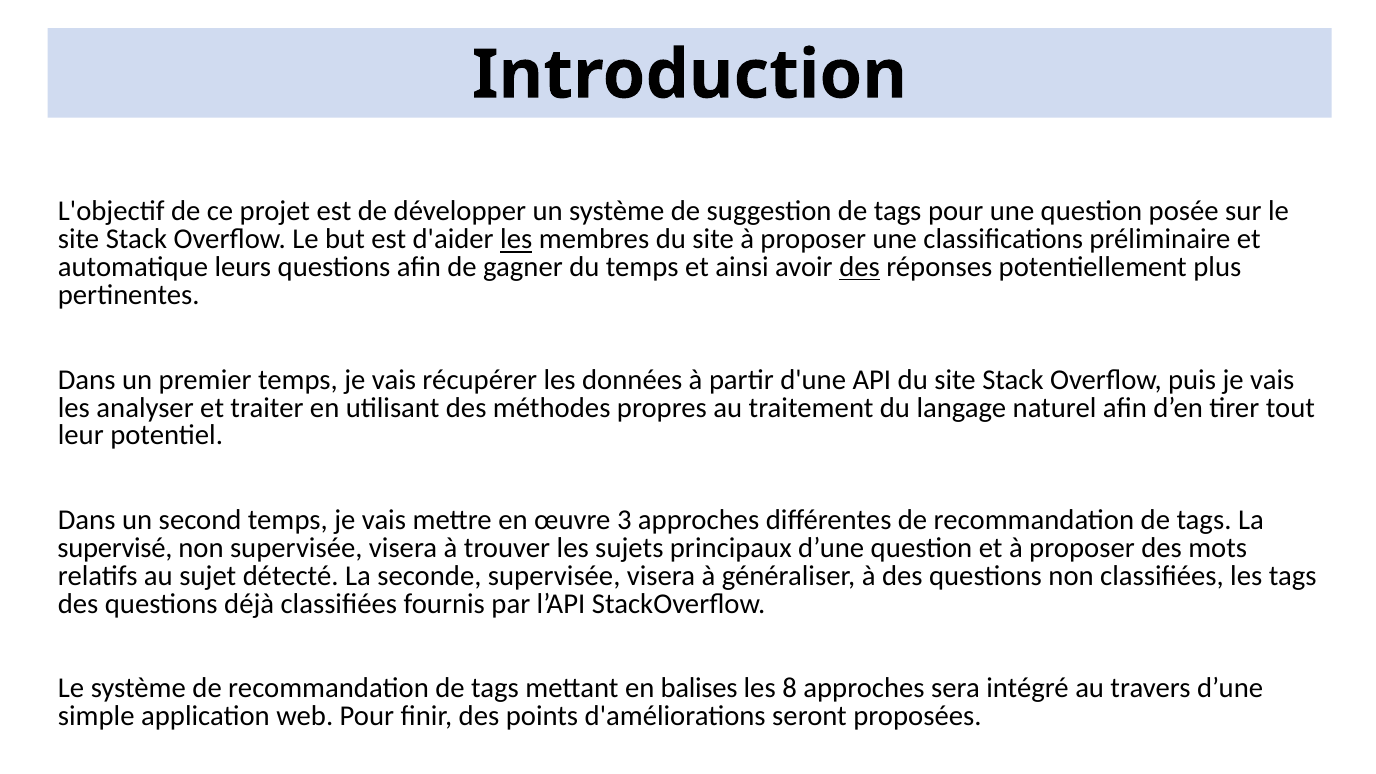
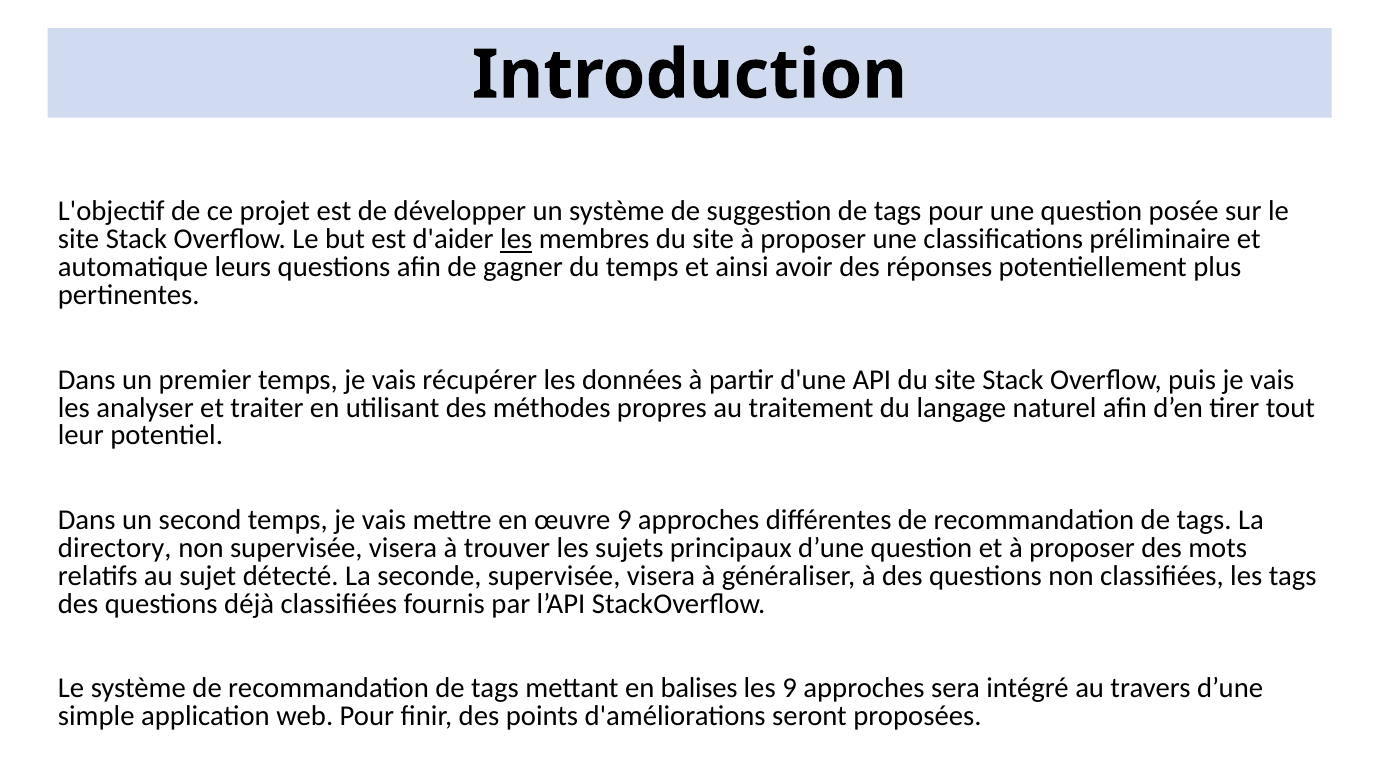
des underline: present -> none (860, 267)
œuvre 3: 3 -> 9 (624, 520)
supervisé: supervisé -> directory (115, 548)
les 8: 8 -> 9 (790, 688)
